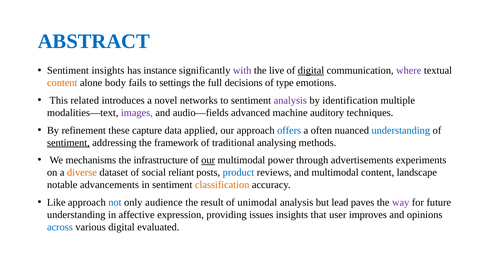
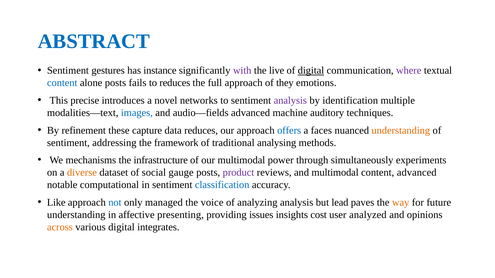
Sentiment insights: insights -> gestures (108, 71)
content colour: orange -> blue (62, 83)
alone body: body -> posts (115, 83)
to settings: settings -> reduces (175, 83)
full decisions: decisions -> approach (244, 83)
type: type -> they (285, 83)
related: related -> precise (85, 101)
images colour: purple -> blue (137, 113)
data applied: applied -> reduces (201, 130)
often: often -> faces (321, 130)
understanding colour: blue -> orange (401, 130)
sentiment underline: present -> none (68, 143)
our underline: present -> none (208, 160)
advertisements: advertisements -> simultaneously (362, 160)
reliant: reliant -> gauge (181, 173)
product colour: blue -> purple (238, 173)
content landscape: landscape -> advanced (417, 173)
advancements: advancements -> computational (109, 185)
classification colour: orange -> blue (222, 185)
audience: audience -> managed (164, 203)
result: result -> voice (212, 203)
unimodal: unimodal -> analyzing (257, 203)
way colour: purple -> orange (401, 203)
expression: expression -> presenting (180, 215)
that: that -> cost (319, 215)
improves: improves -> analyzed (368, 215)
across colour: blue -> orange (60, 227)
evaluated: evaluated -> integrates (158, 227)
